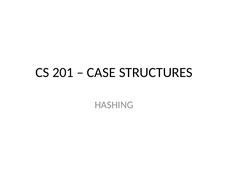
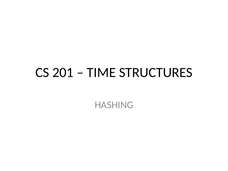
CASE: CASE -> TIME (101, 72)
